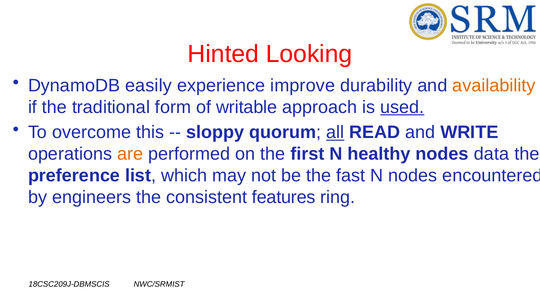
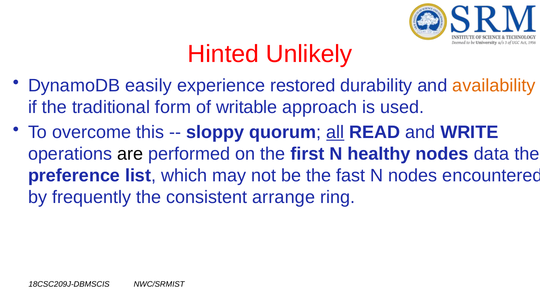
Looking: Looking -> Unlikely (309, 54)
improve: improve -> restored (303, 85)
used underline: present -> none (402, 107)
are colour: orange -> black (130, 154)
engineers: engineers -> frequently (92, 197)
features: features -> arrange (284, 197)
